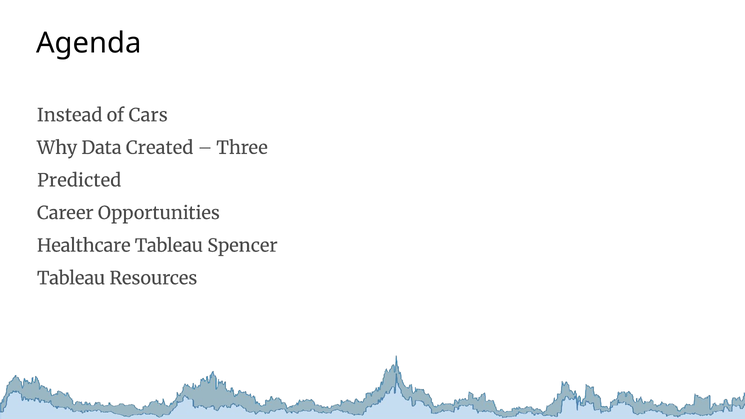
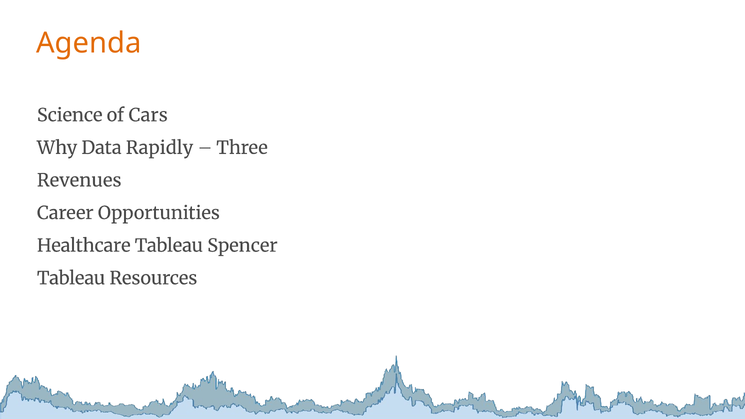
Agenda colour: black -> orange (89, 43)
Instead: Instead -> Science (70, 115)
Created: Created -> Rapidly (160, 148)
Predicted: Predicted -> Revenues (79, 181)
